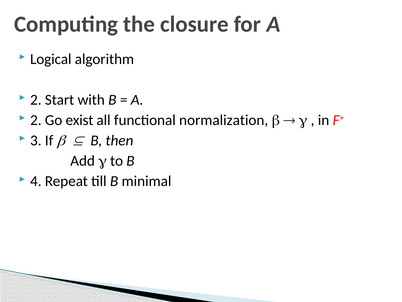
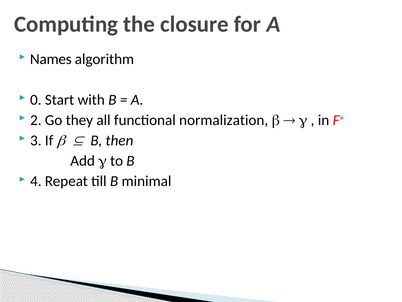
Logical: Logical -> Names (51, 59)
2: 2 -> 0 (36, 100)
exist: exist -> they (79, 120)
